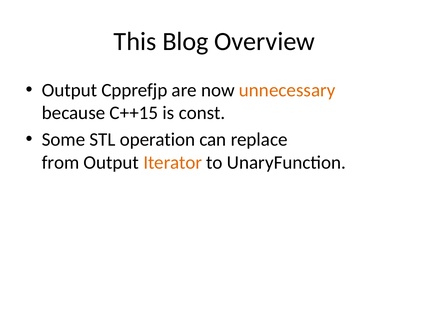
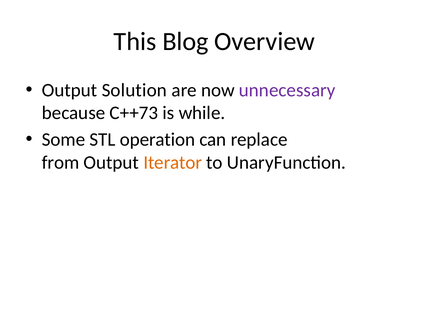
Cpprefjp: Cpprefjp -> Solution (134, 90)
unnecessary colour: orange -> purple (287, 90)
C++15: C++15 -> C++73 (134, 113)
const: const -> while (202, 113)
